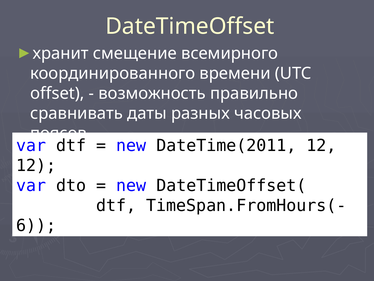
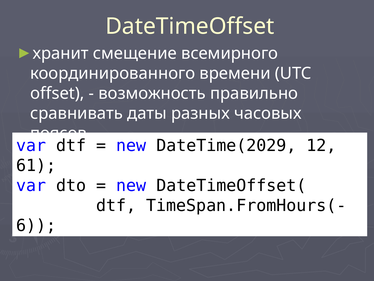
DateTime(2011: DateTime(2011 -> DateTime(2029 (226, 145)
12: 12 -> 61 (36, 165)
